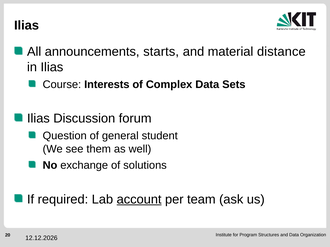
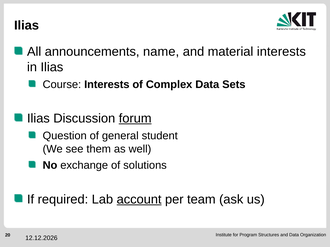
starts: starts -> name (161, 52)
material distance: distance -> interests (281, 52)
forum underline: none -> present (135, 119)
